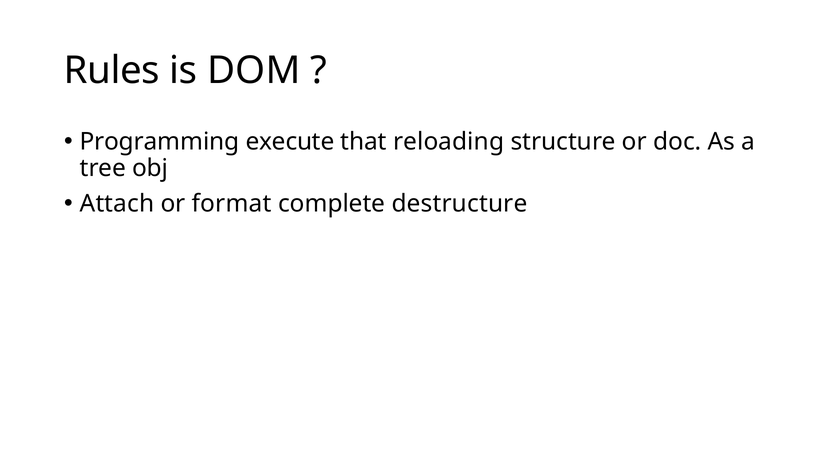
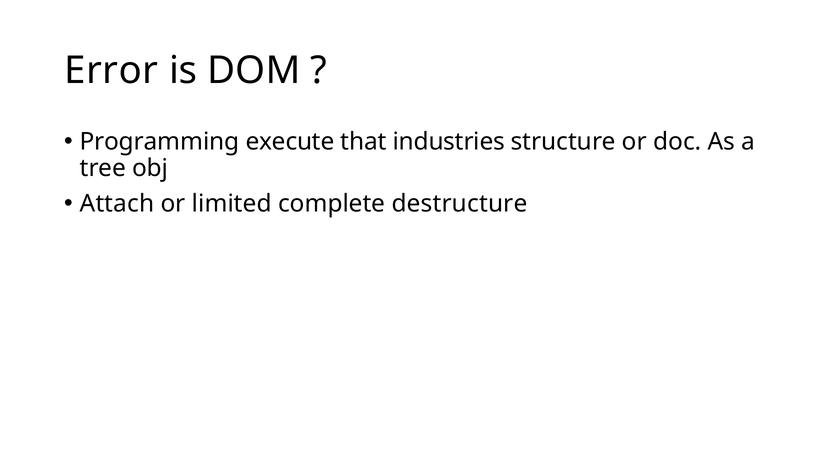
Rules: Rules -> Error (111, 71)
reloading: reloading -> industries (449, 142)
format: format -> limited (232, 204)
